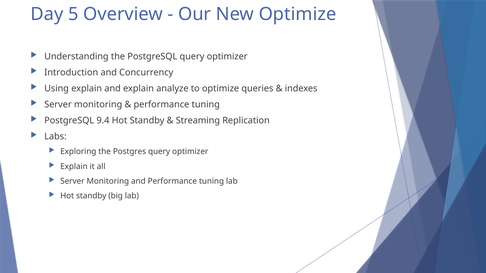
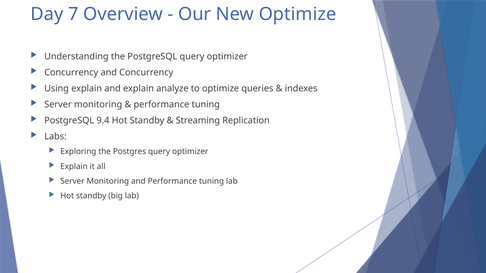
5: 5 -> 7 (73, 14)
Introduction: Introduction -> Concurrency (71, 73)
